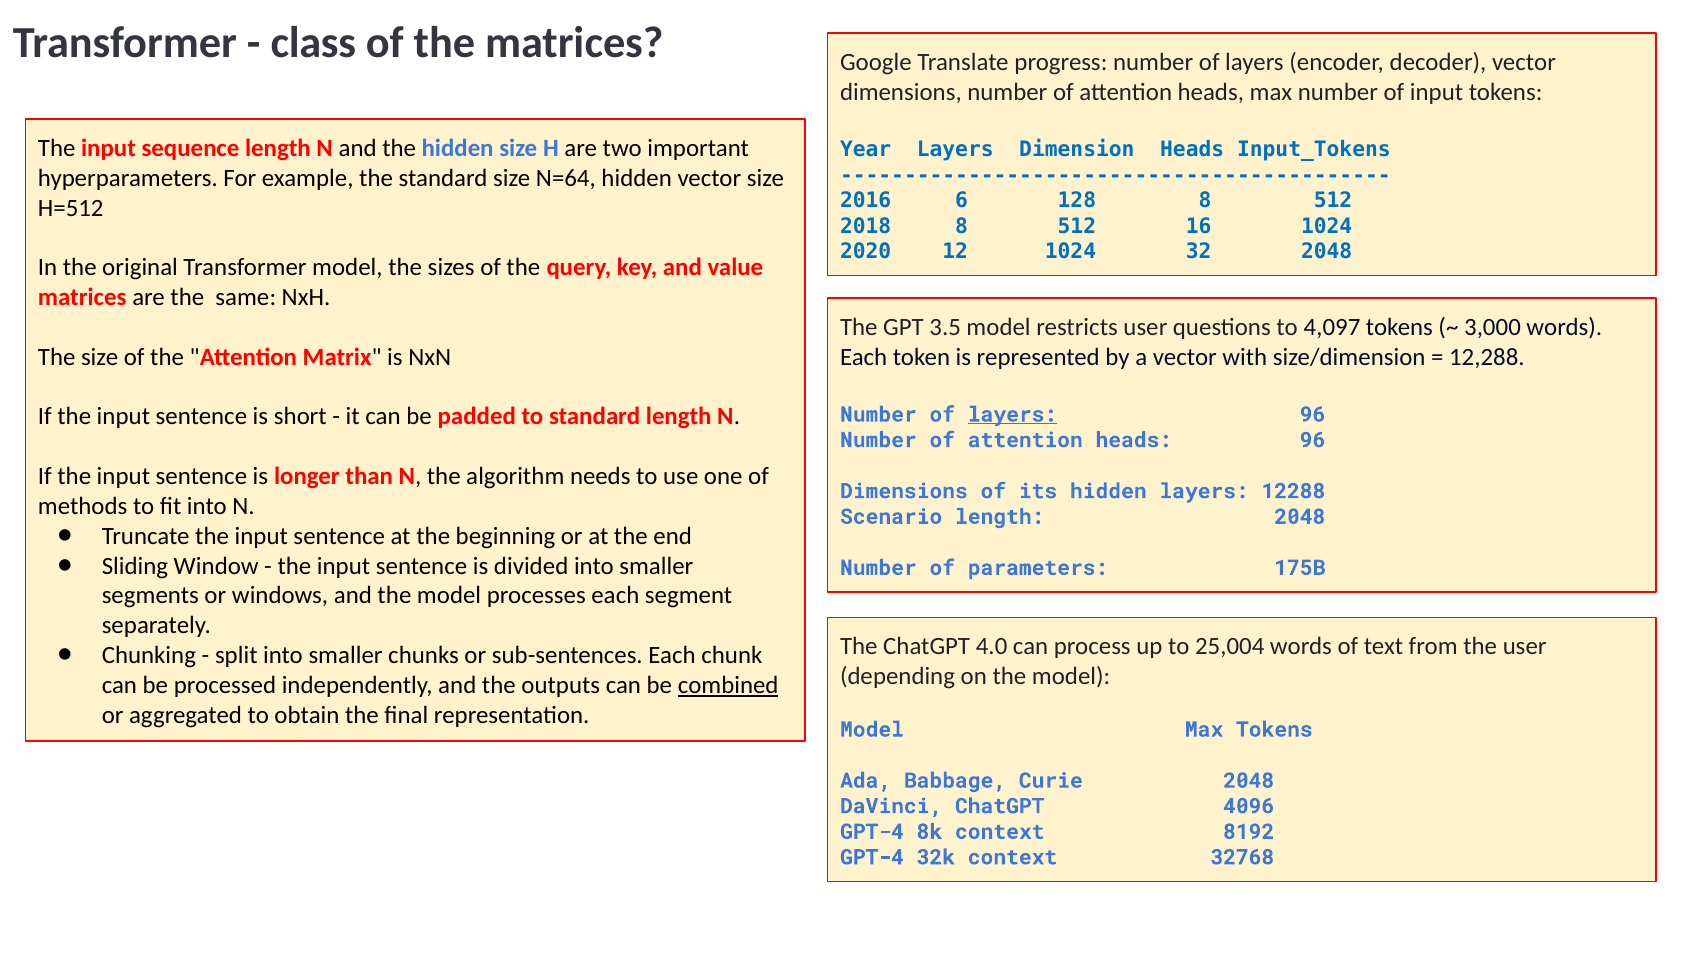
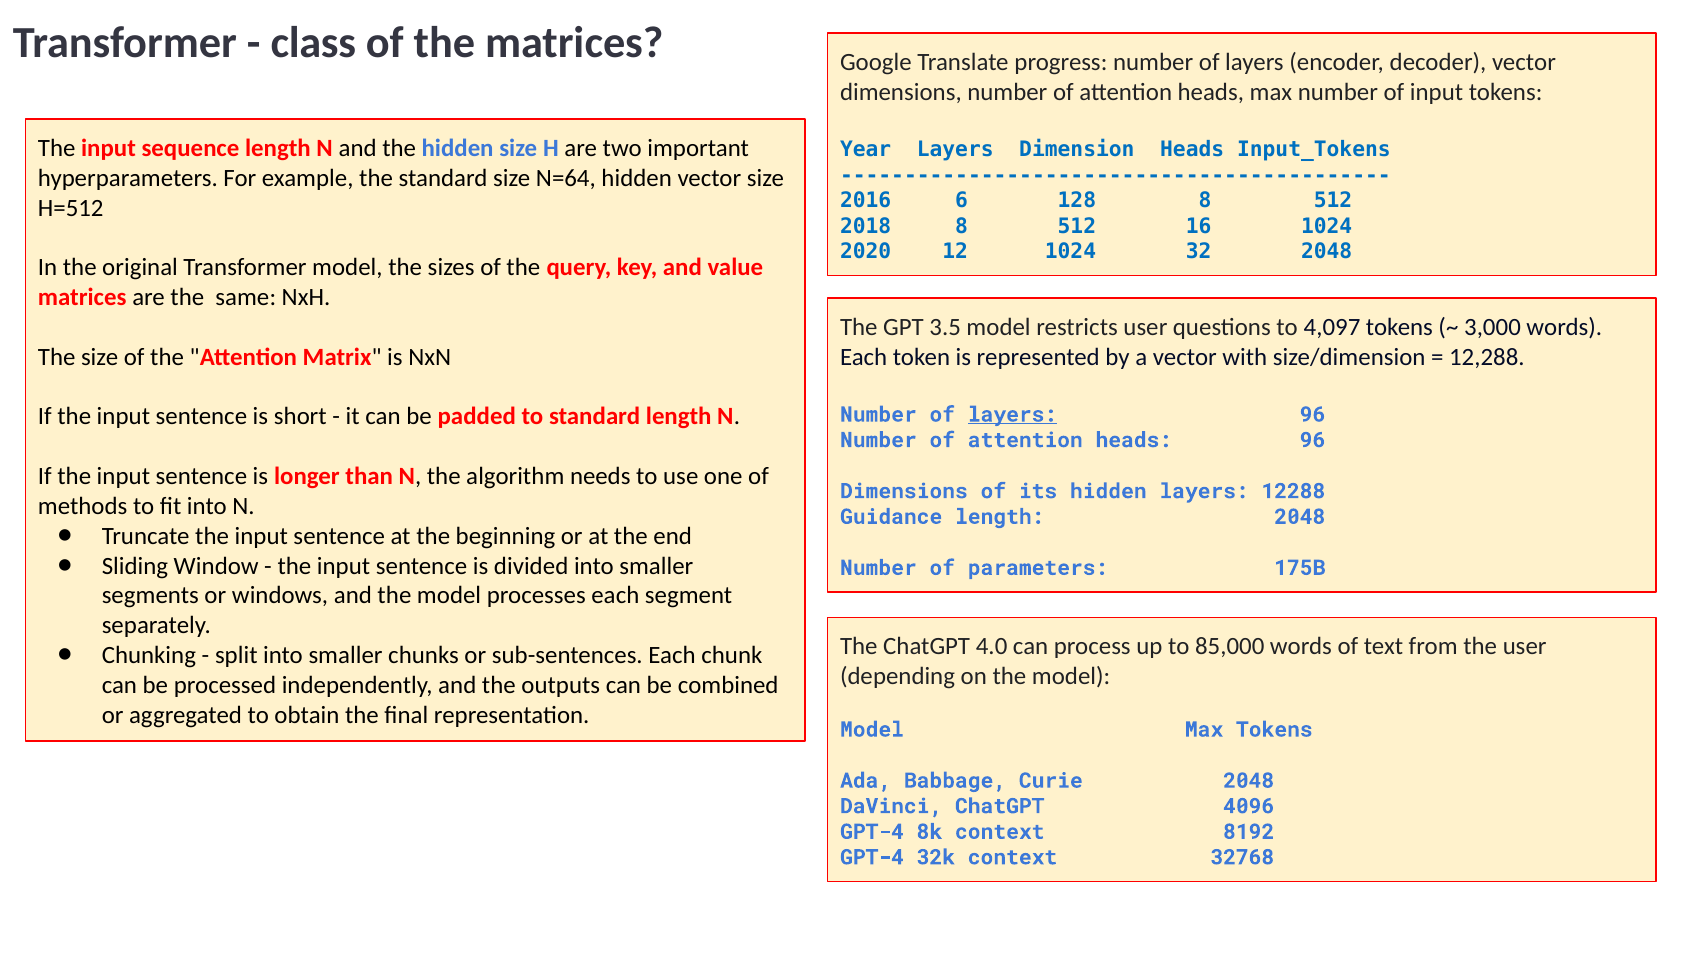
Scenario: Scenario -> Guidance (891, 517)
25,004: 25,004 -> 85,000 (1230, 647)
combined underline: present -> none (728, 685)
